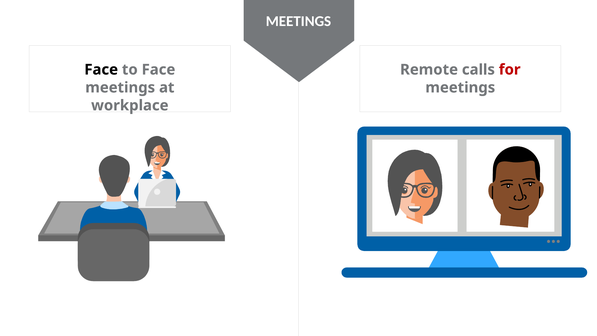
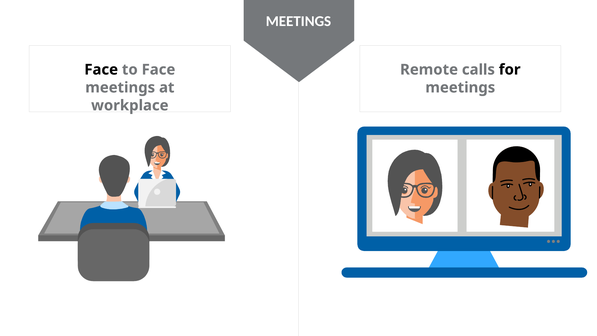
for colour: red -> black (510, 70)
